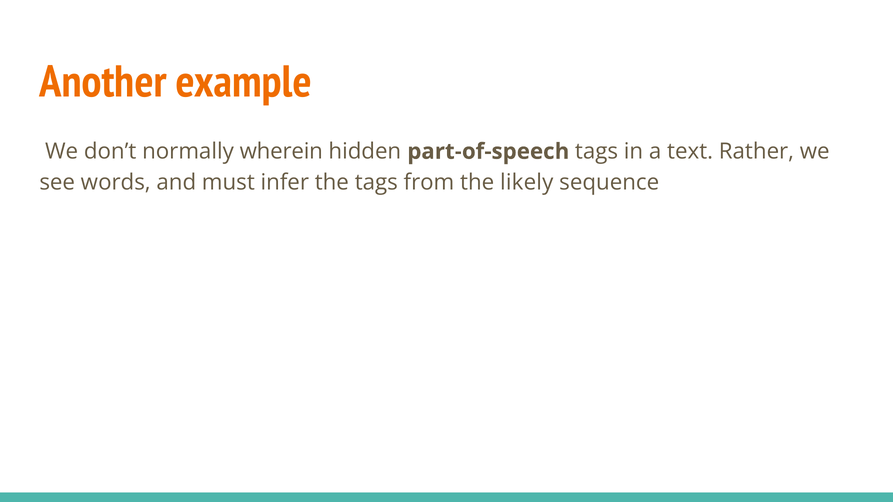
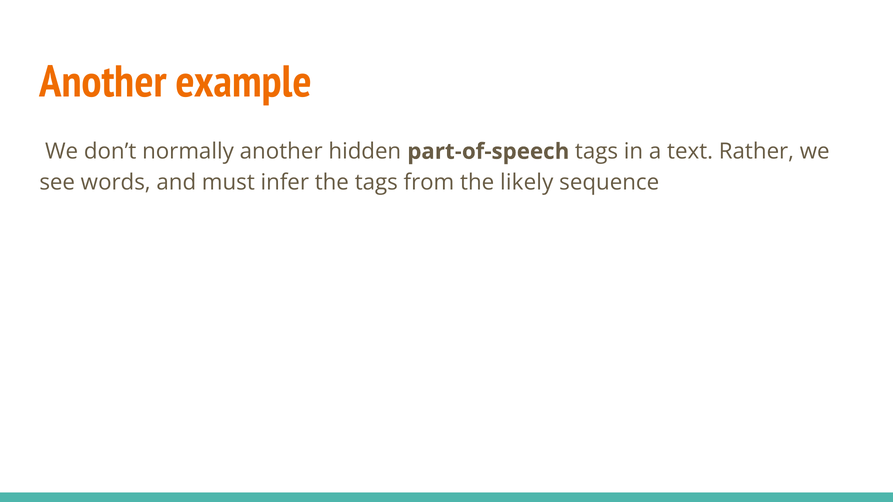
normally wherein: wherein -> another (281, 152)
